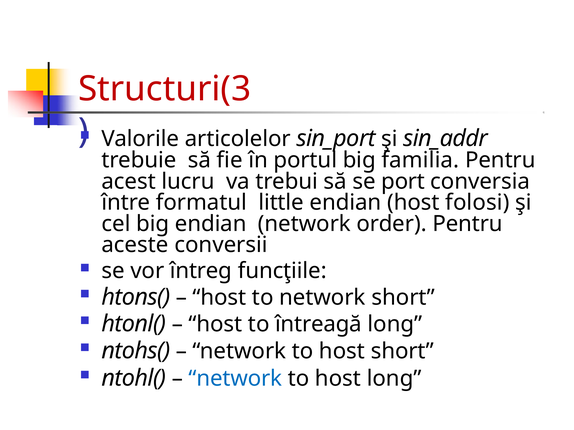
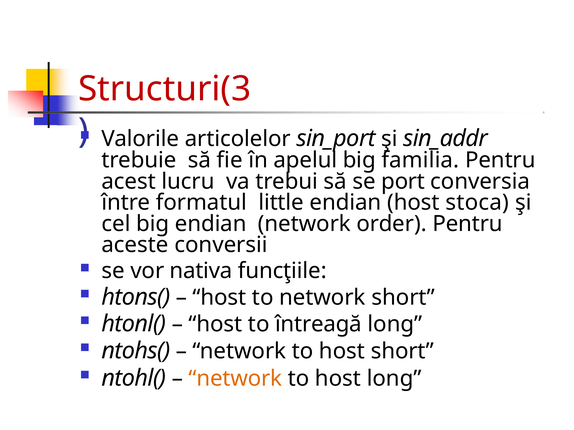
portul: portul -> apelul (305, 160)
folosi: folosi -> stoca (477, 203)
întreg: întreg -> nativa (201, 271)
network colour: blue -> orange (235, 379)
